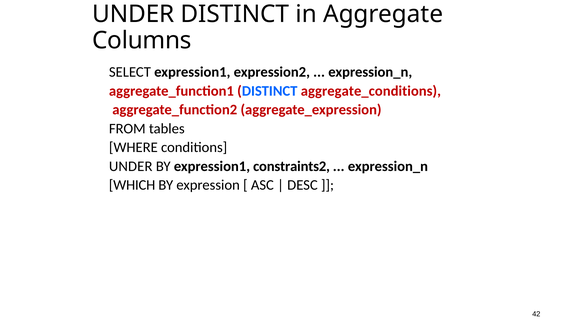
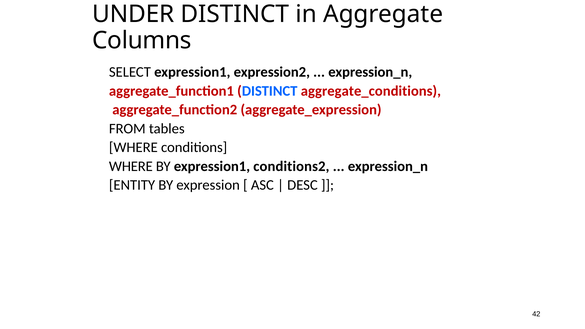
UNDER: UNDER -> WHERE (131, 166)
constraints2: constraints2 -> conditions2 (291, 166)
WHICH: WHICH -> ENTITY (132, 185)
